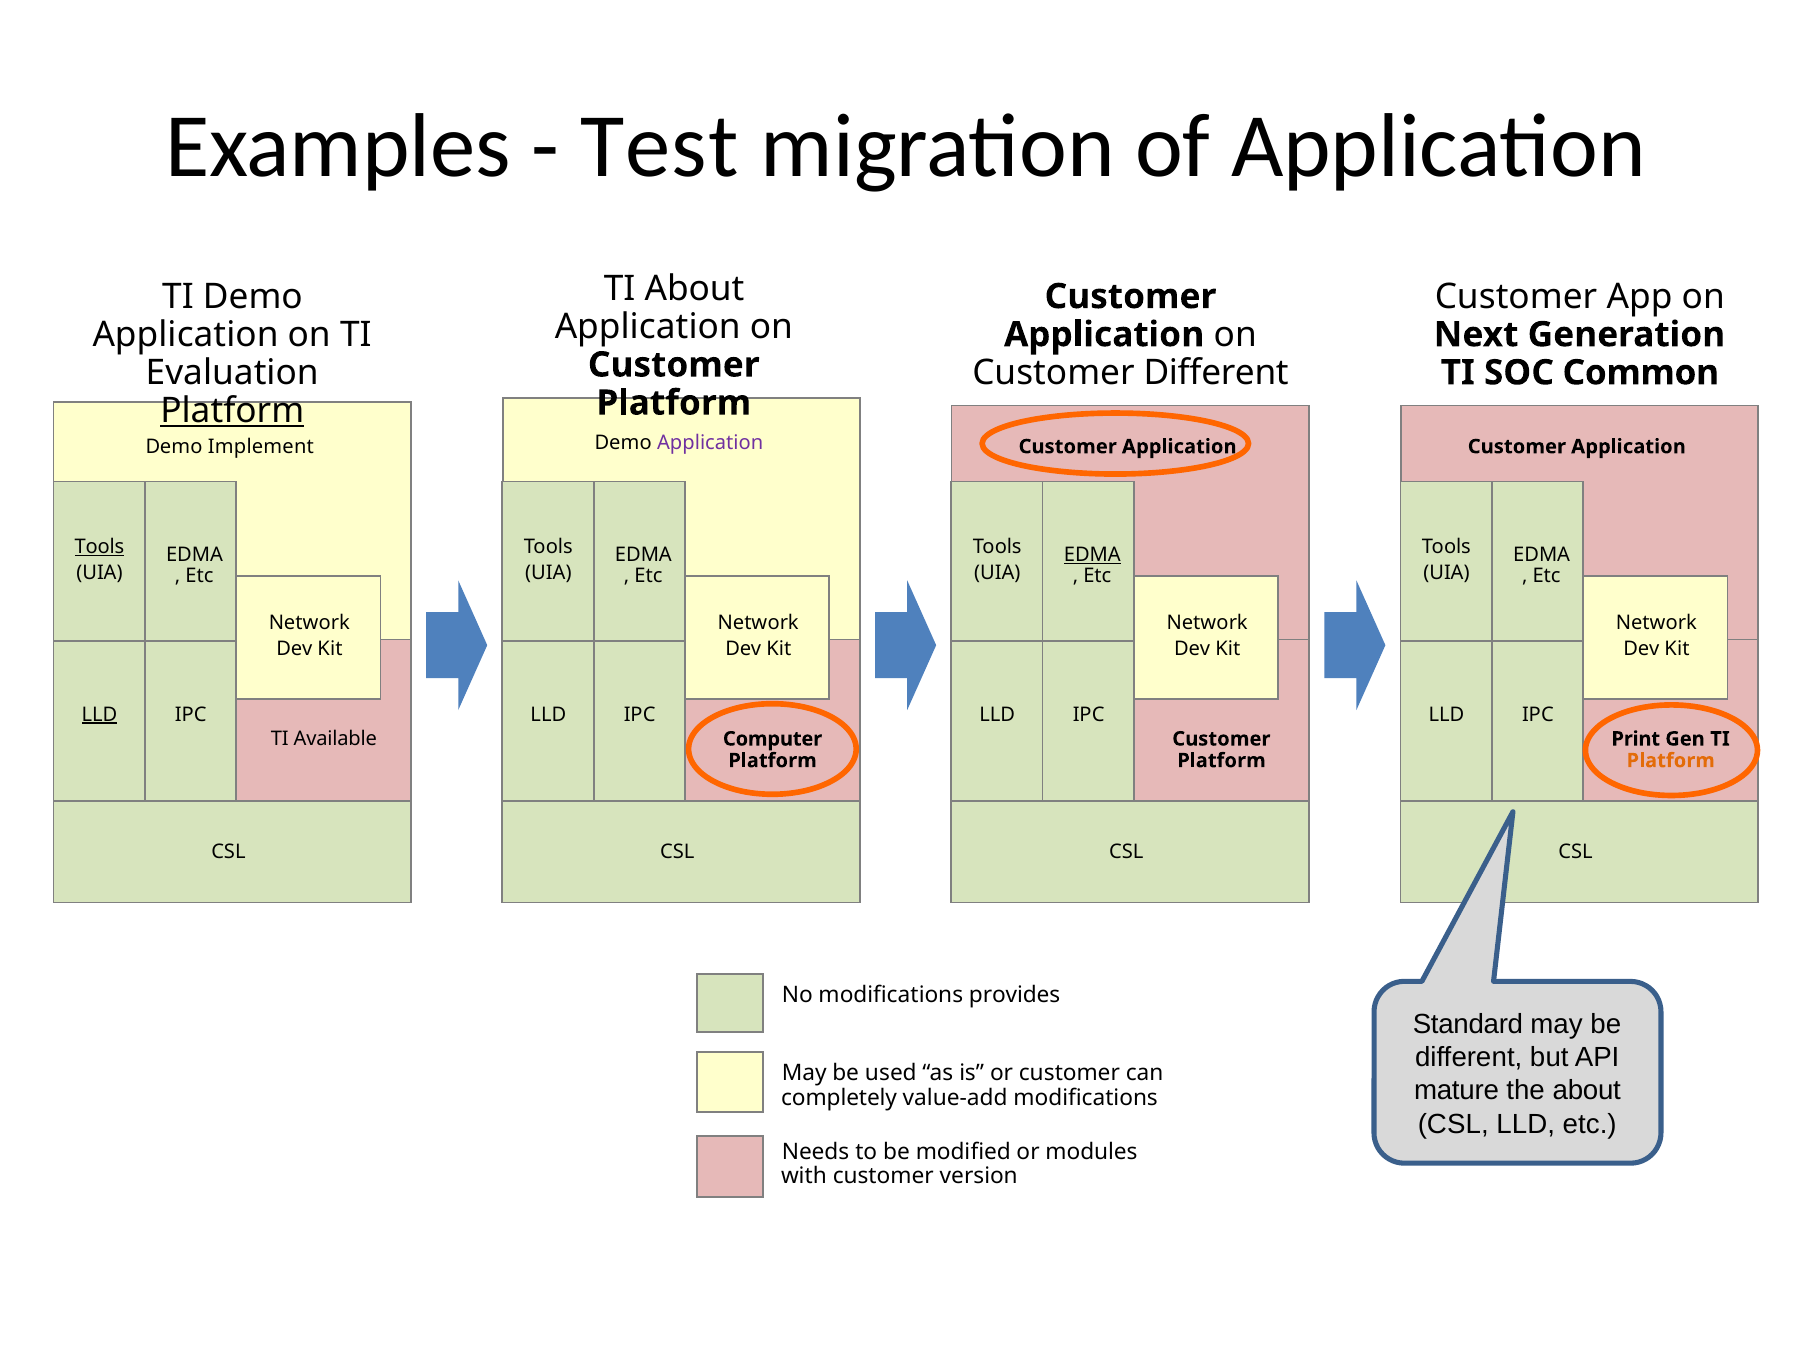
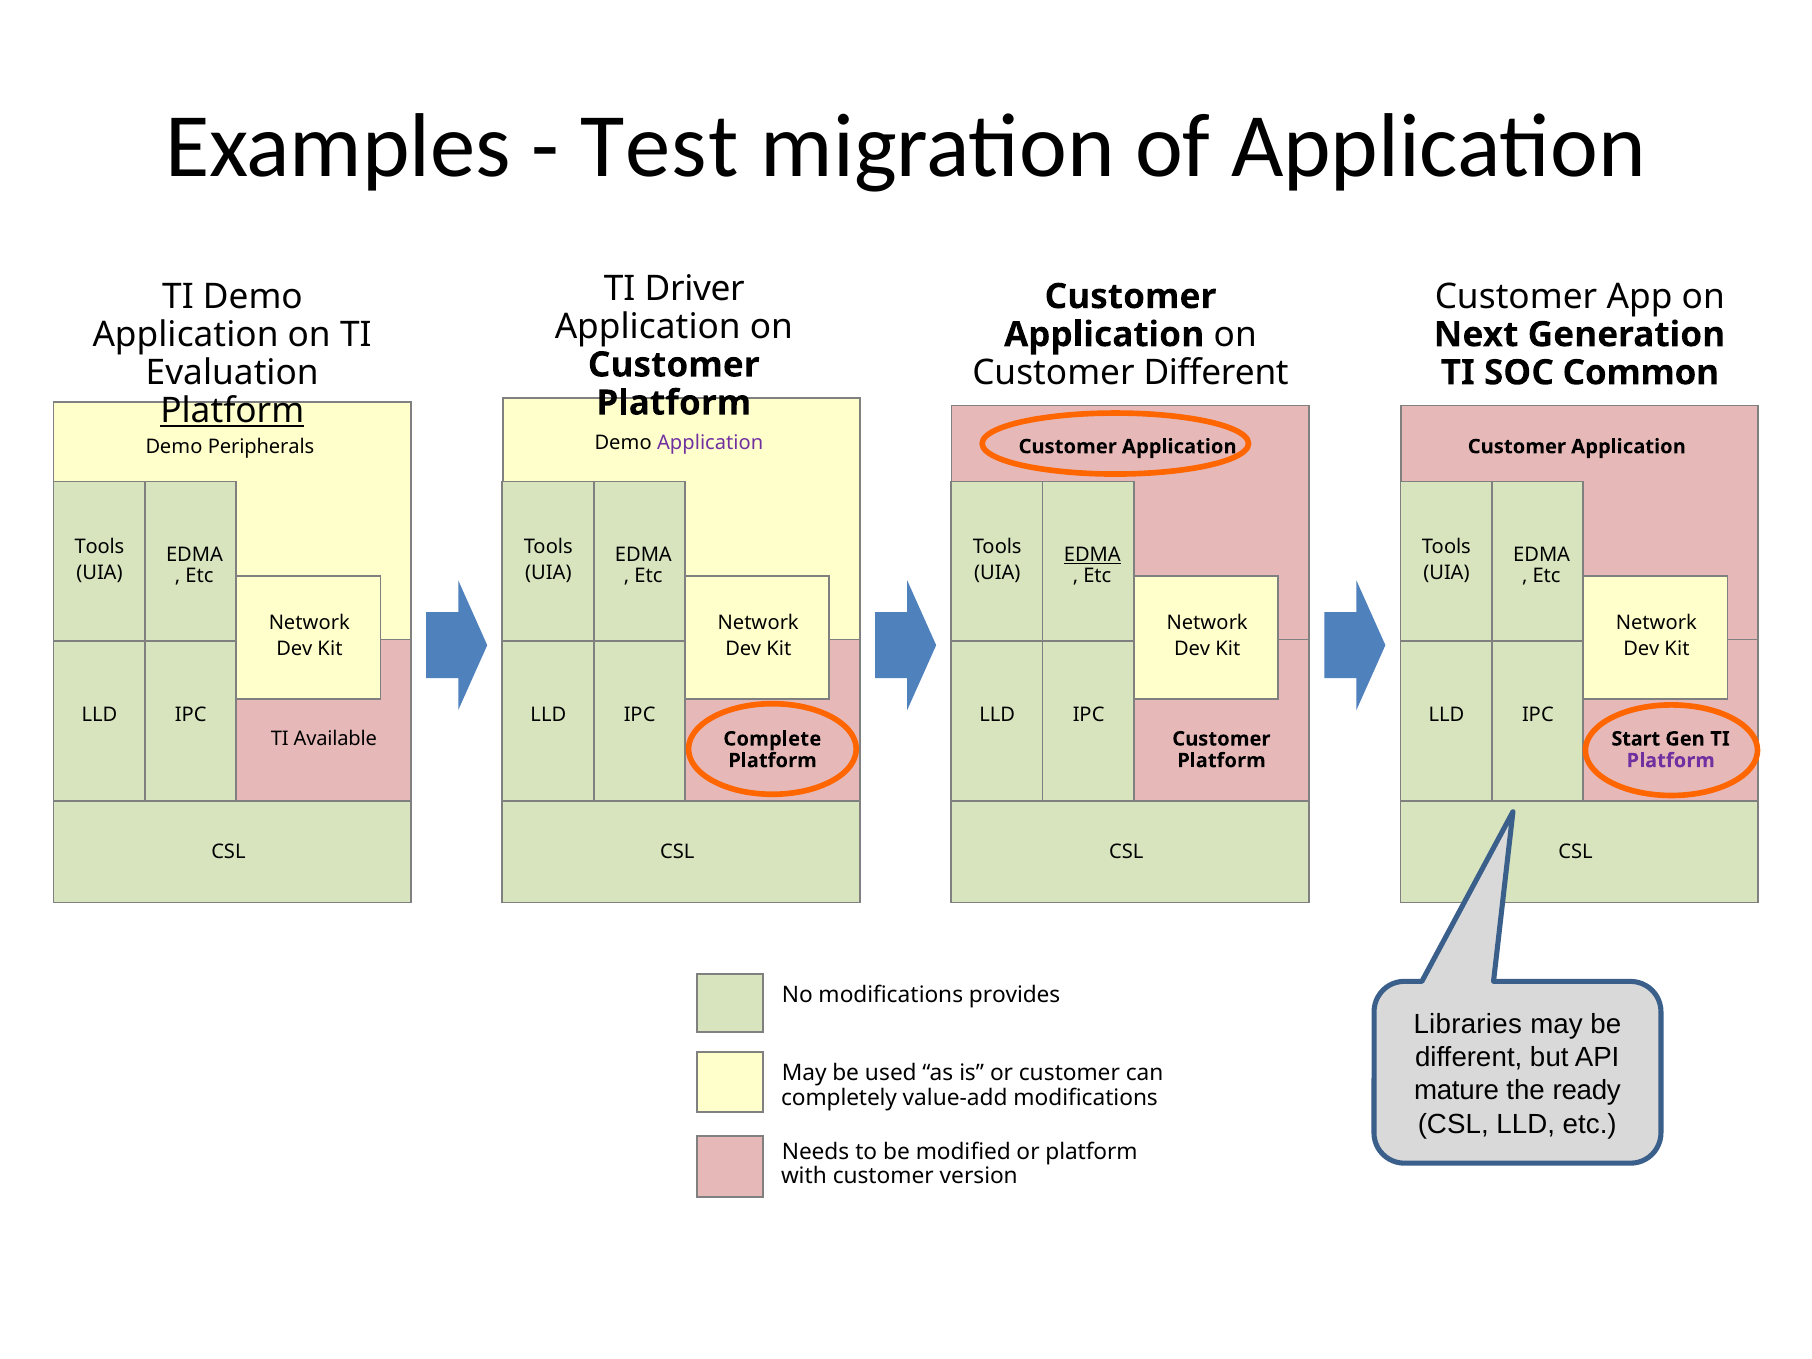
TI About: About -> Driver (695, 289)
Implement: Implement -> Peripherals (261, 447)
Tools underline: present -> none (99, 547)
LLD underline: present -> none (99, 714)
Computer: Computer -> Complete (772, 739)
Print: Print -> Start (1636, 739)
Platform colour: orange -> purple (1671, 761)
Standard: Standard -> Libraries (1468, 1024)
the about: about -> ready (1587, 1091)
or modules: modules -> platform (1092, 1152)
